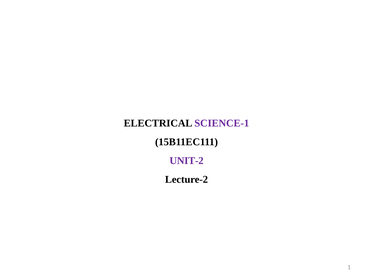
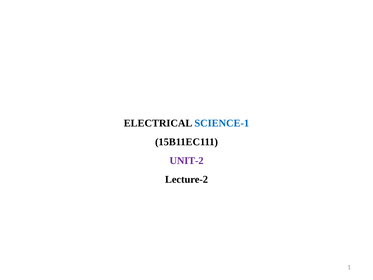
SCIENCE-1 colour: purple -> blue (222, 123)
